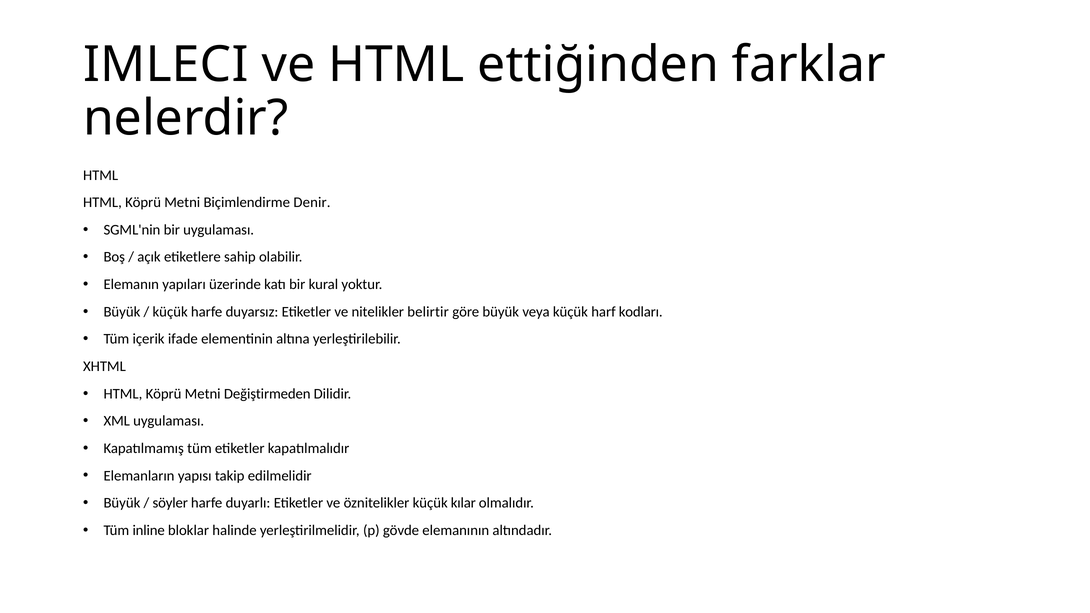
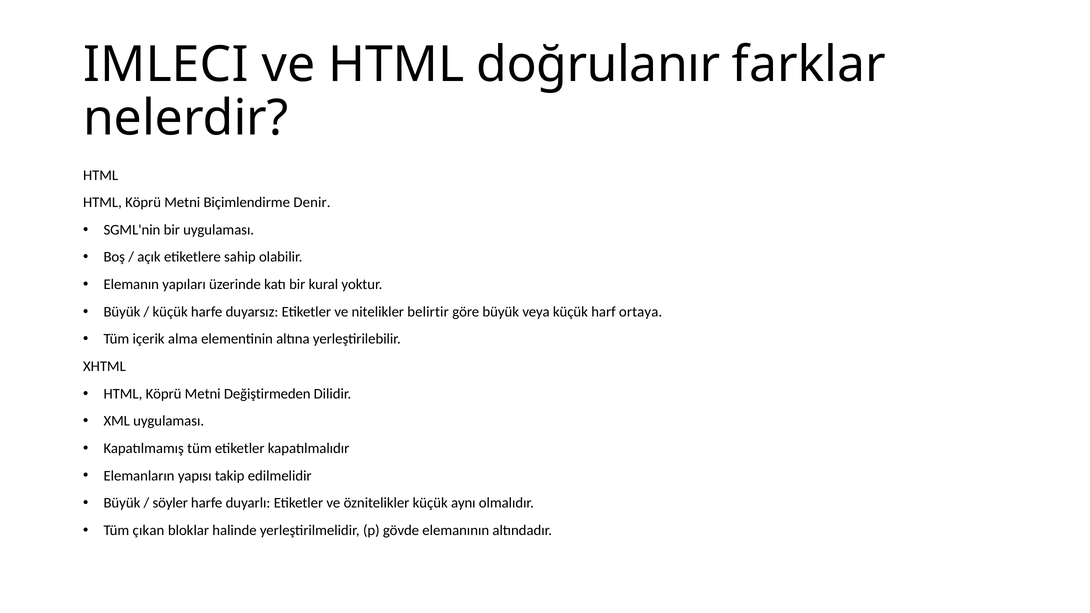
ettiğinden: ettiğinden -> doğrulanır (598, 65)
kodları: kodları -> ortaya (641, 312)
ifade: ifade -> alma (183, 339)
kılar: kılar -> aynı (463, 503)
inline: inline -> çıkan (148, 530)
